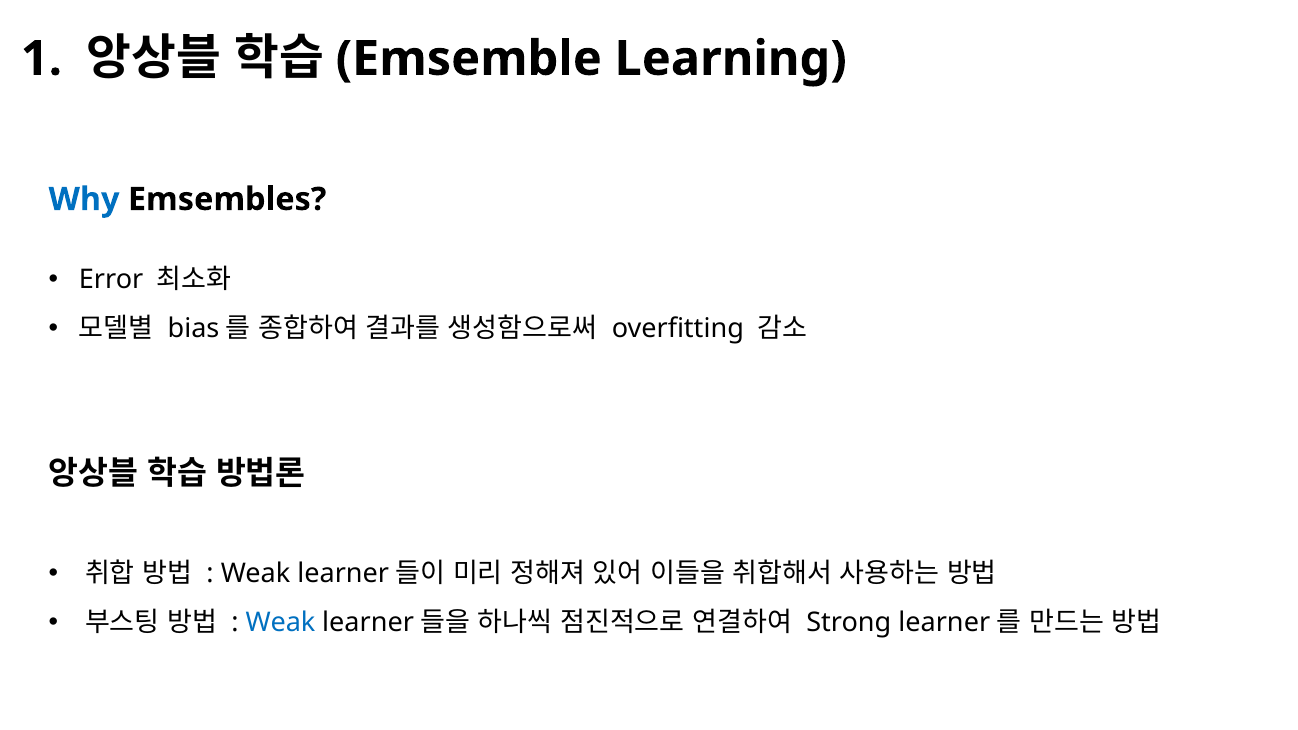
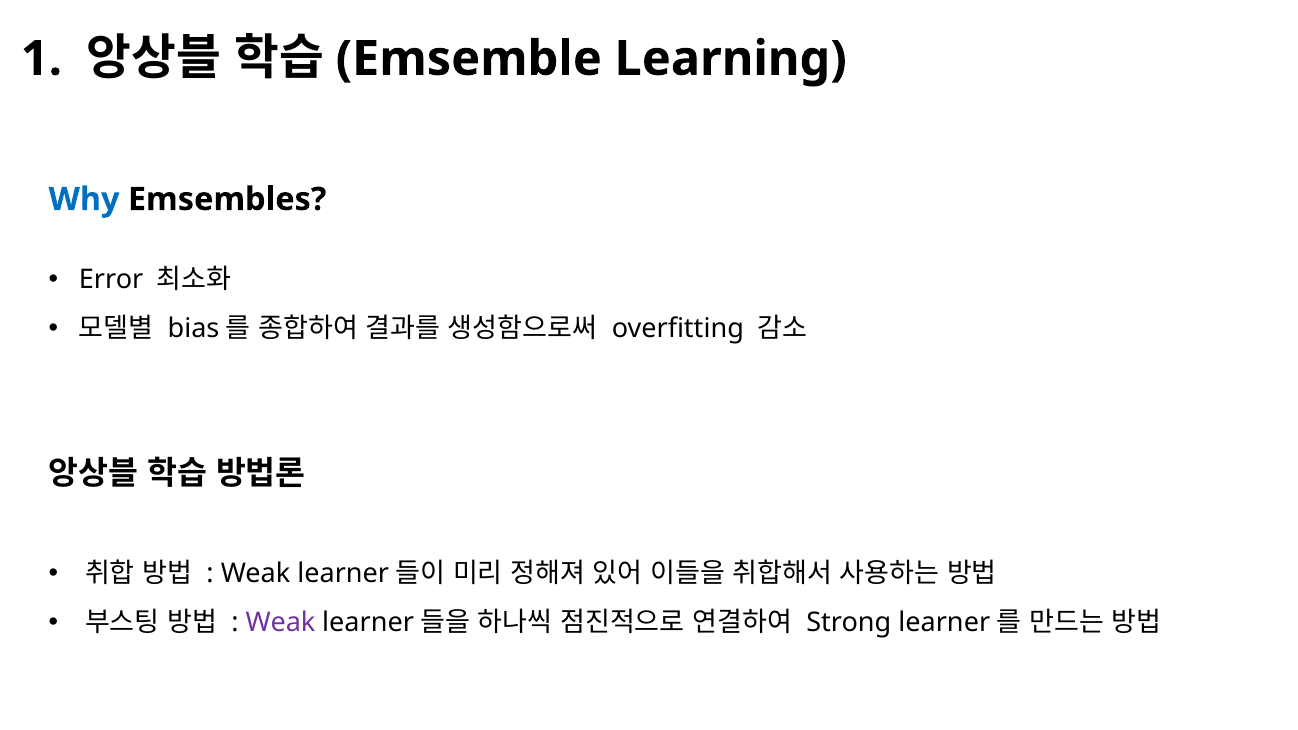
Weak colour: blue -> purple (280, 623)
